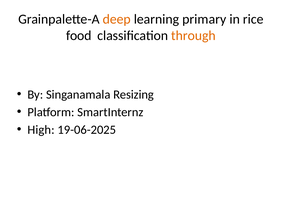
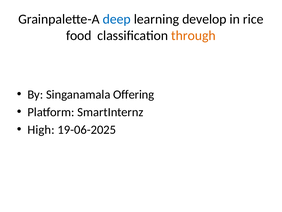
deep colour: orange -> blue (117, 19)
primary: primary -> develop (204, 19)
Resizing: Resizing -> Offering (134, 94)
